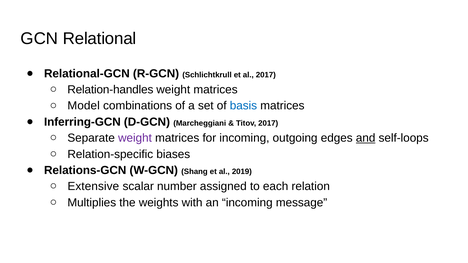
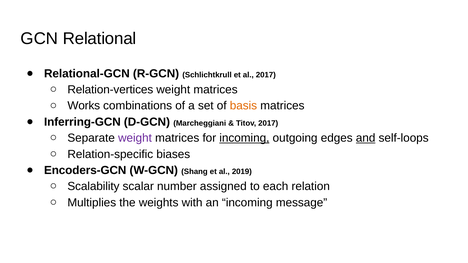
Relation-handles: Relation-handles -> Relation-vertices (110, 90)
Model: Model -> Works (84, 106)
basis colour: blue -> orange (243, 106)
incoming underline: none -> present (244, 138)
Relations-GCN: Relations-GCN -> Encoders-GCN (85, 170)
Extensive: Extensive -> Scalability (93, 187)
